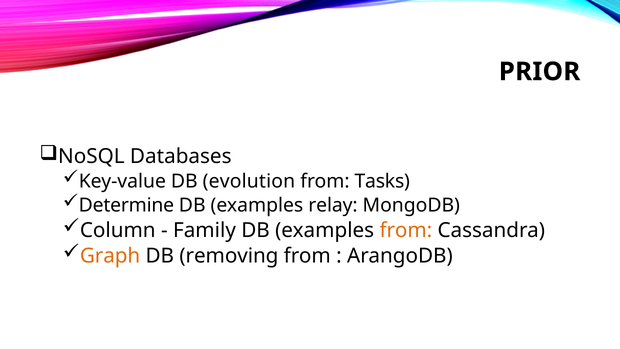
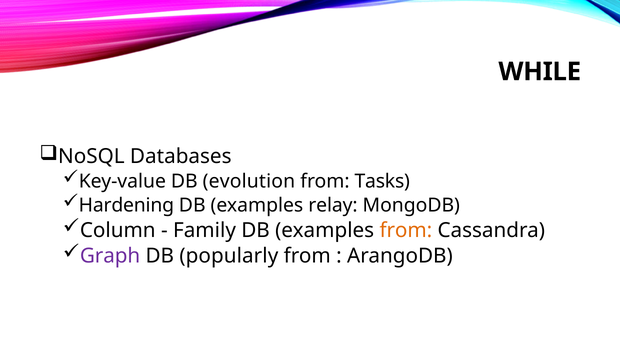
PRIOR: PRIOR -> WHILE (540, 72)
Determine: Determine -> Hardening (126, 205)
Graph colour: orange -> purple (110, 256)
removing: removing -> popularly (229, 256)
